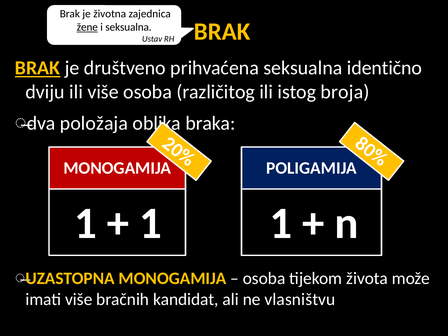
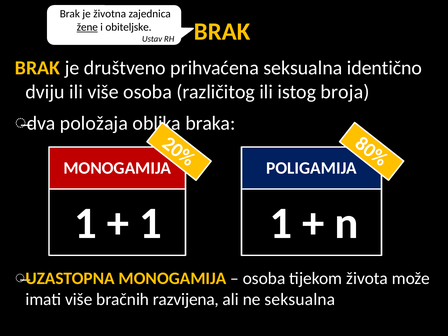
i seksualna: seksualna -> obiteljske (128, 27)
BRAK underline: present -> none (38, 68)
kandidat: kandidat -> razvijena (186, 299)
ne vlasništvu: vlasništvu -> seksualna (300, 299)
